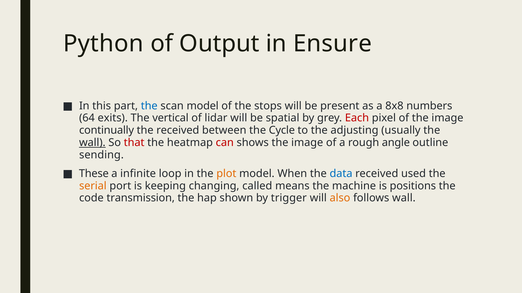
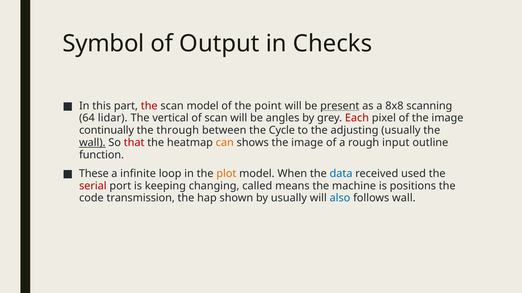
Python: Python -> Symbol (104, 44)
Ensure: Ensure -> Checks (333, 44)
the colour: blue -> red (149, 106)
stops: stops -> point (268, 106)
present underline: none -> present (340, 106)
numbers: numbers -> scanning (429, 106)
exits: exits -> lidar (113, 118)
of lidar: lidar -> scan (216, 118)
spatial: spatial -> angles (283, 118)
the received: received -> through (178, 131)
can colour: red -> orange (225, 143)
angle: angle -> input (396, 143)
sending: sending -> function (102, 155)
serial colour: orange -> red (93, 186)
by trigger: trigger -> usually (289, 198)
also colour: orange -> blue (340, 198)
